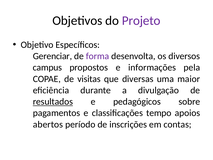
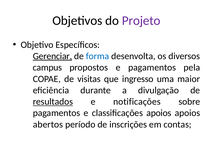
Gerenciar underline: none -> present (52, 56)
forma colour: purple -> blue (98, 56)
e informações: informações -> pagamentos (152, 67)
diversas: diversas -> ingresso (138, 79)
pedagógicos: pedagógicos -> notificações (137, 101)
classificações tempo: tempo -> apoios (159, 113)
